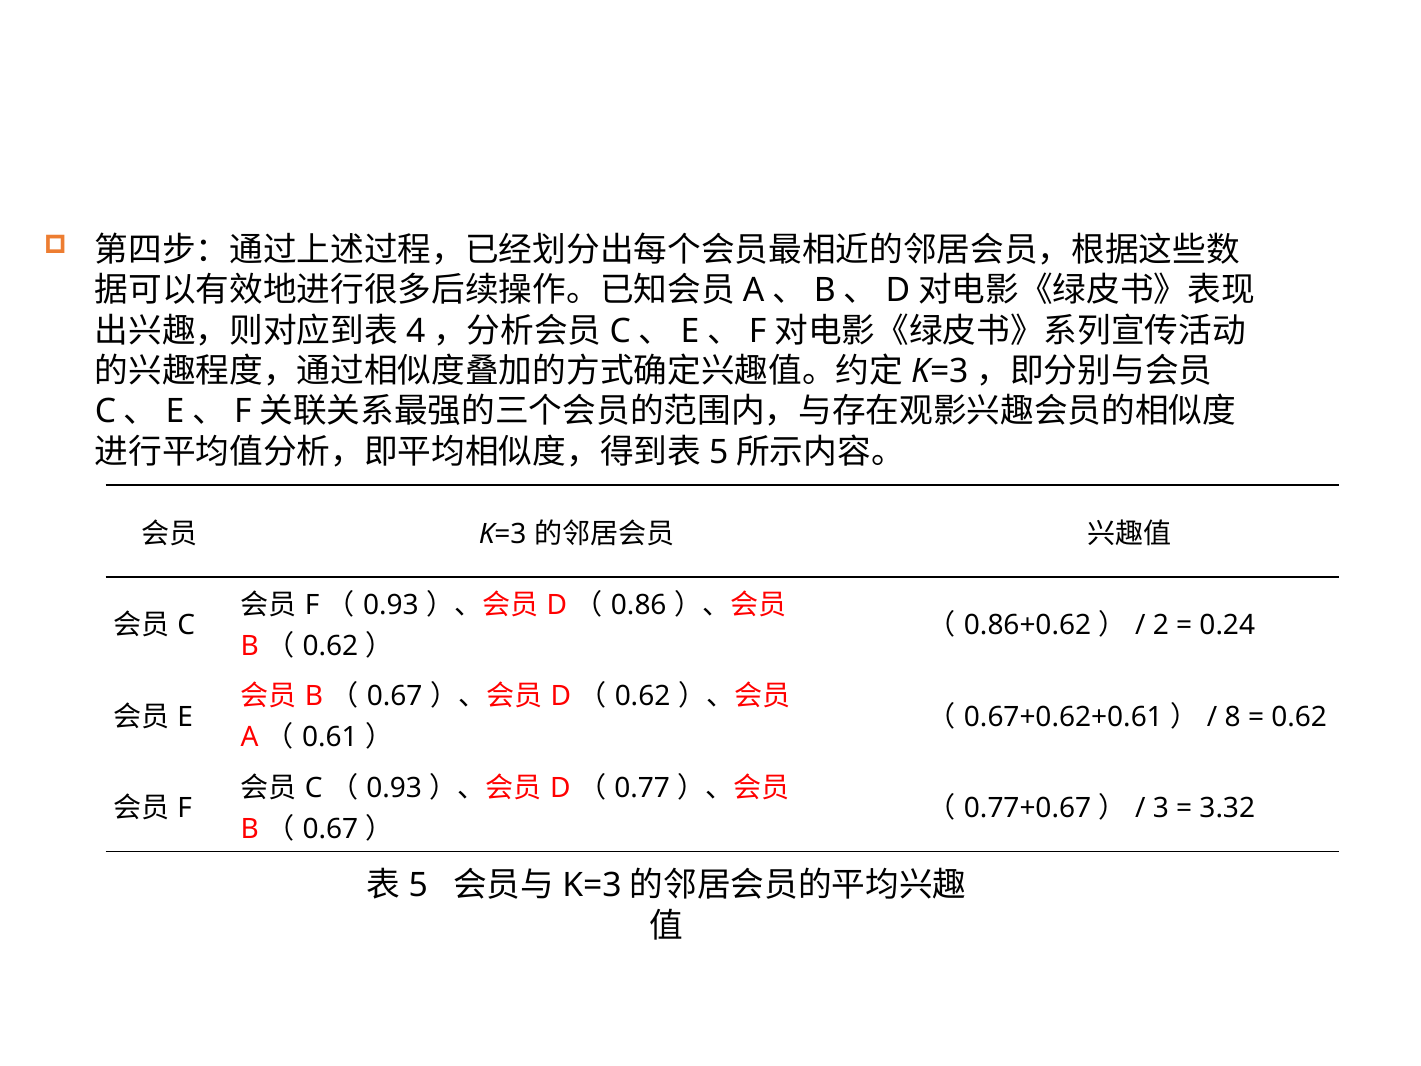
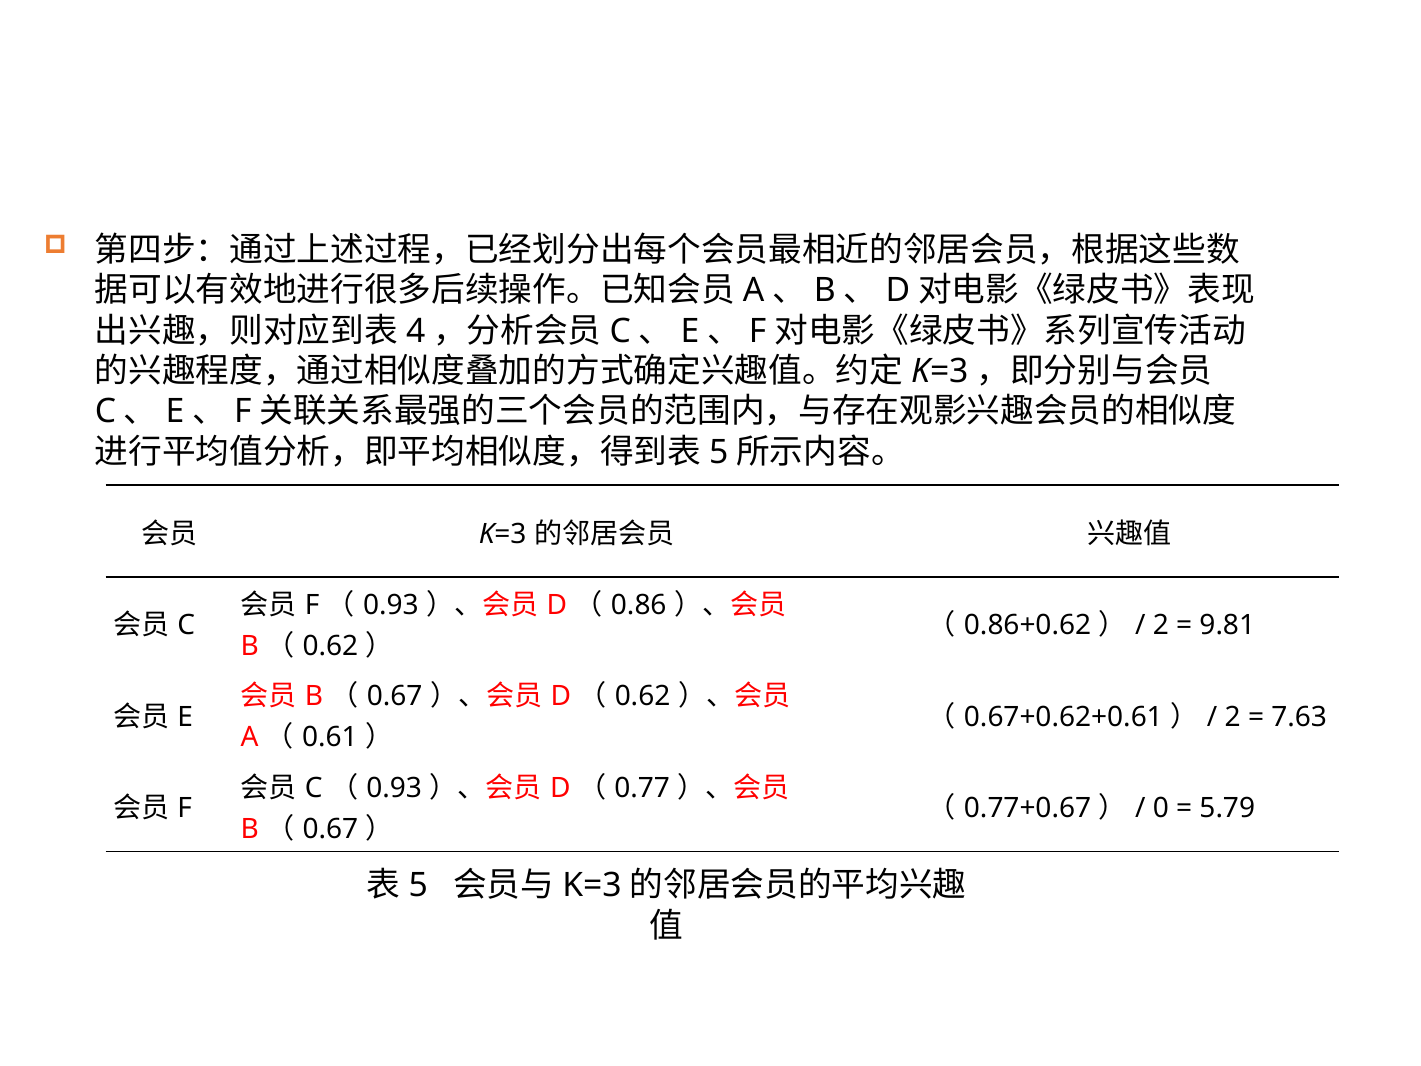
0.24: 0.24 -> 9.81 (1227, 625)
8: 8 -> 2 (1233, 717)
0.62: 0.62 -> 7.63 (1299, 717)
3: 3 -> 0 (1161, 808)
3.32: 3.32 -> 5.79 (1227, 808)
